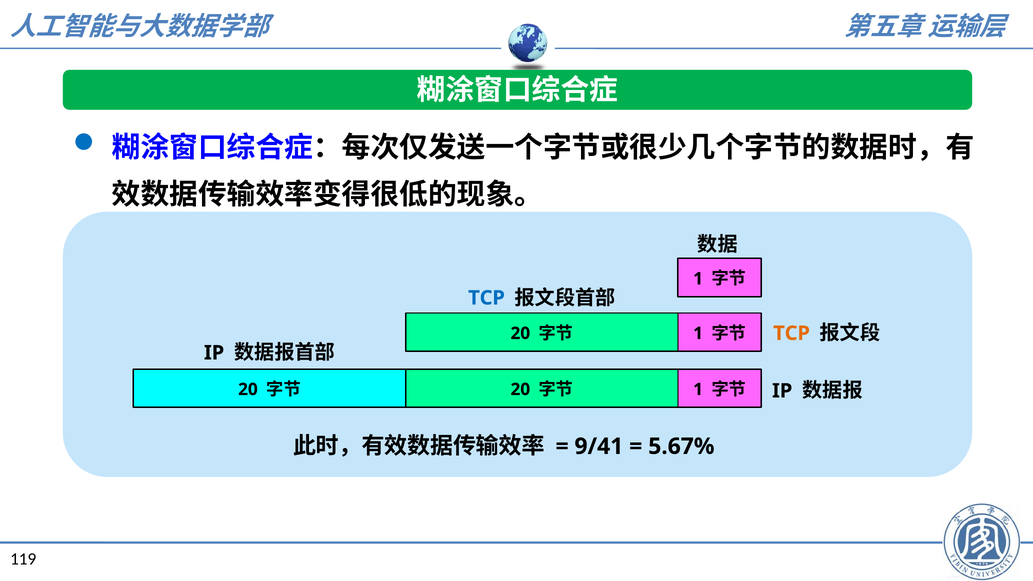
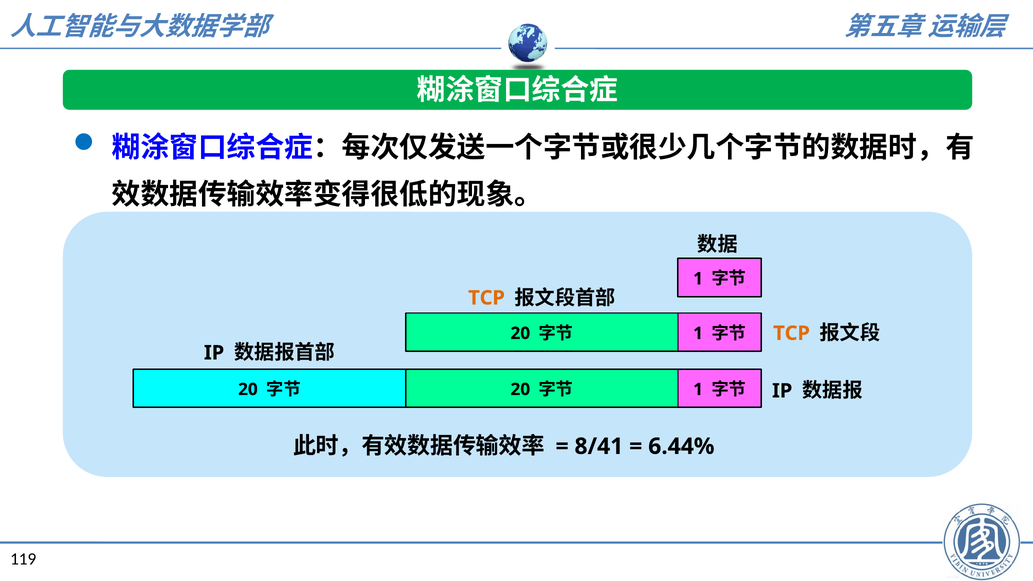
TCP colour: blue -> orange (487, 298)
9/41: 9/41 -> 8/41 (599, 446)
5.67%: 5.67% -> 6.44% (681, 446)
